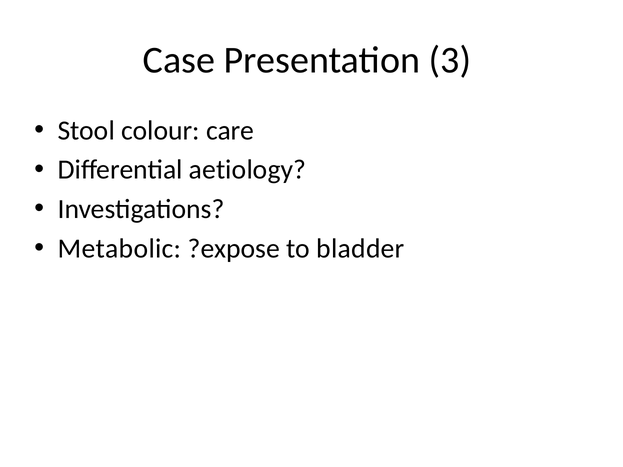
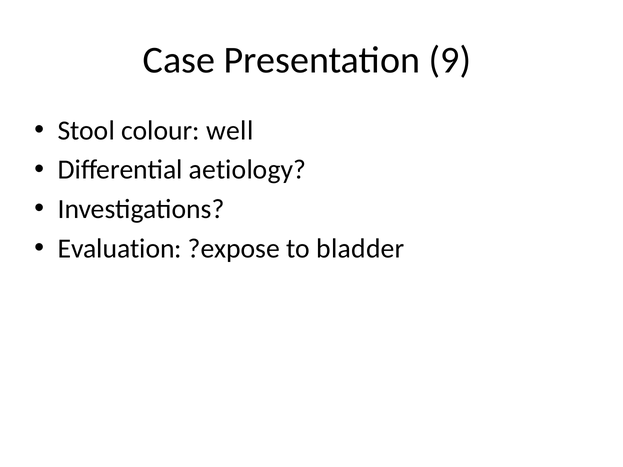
3: 3 -> 9 (450, 60)
care: care -> well (230, 131)
Metabolic: Metabolic -> Evaluation (120, 249)
